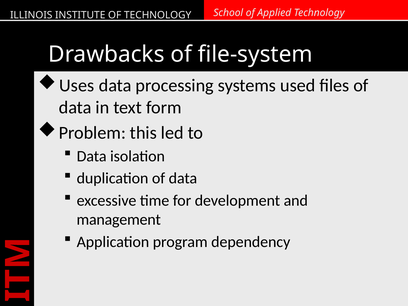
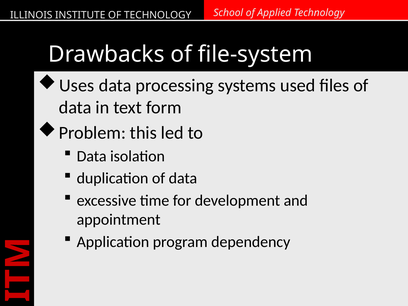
management: management -> appointment (119, 220)
